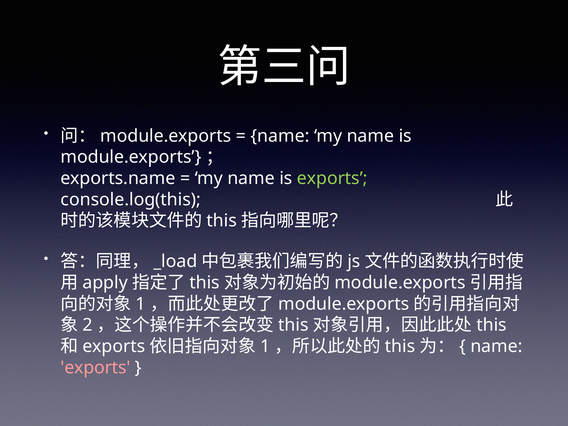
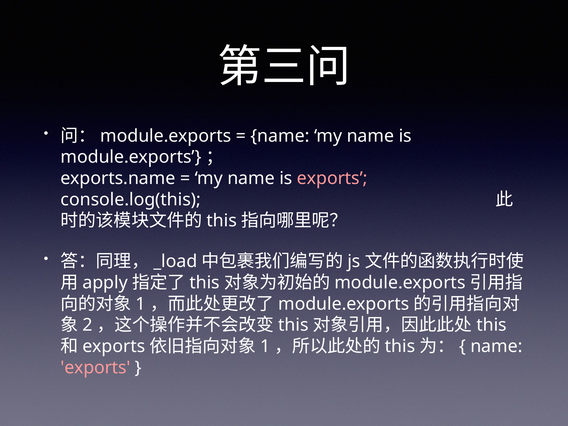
exports colour: light green -> pink (332, 178)
